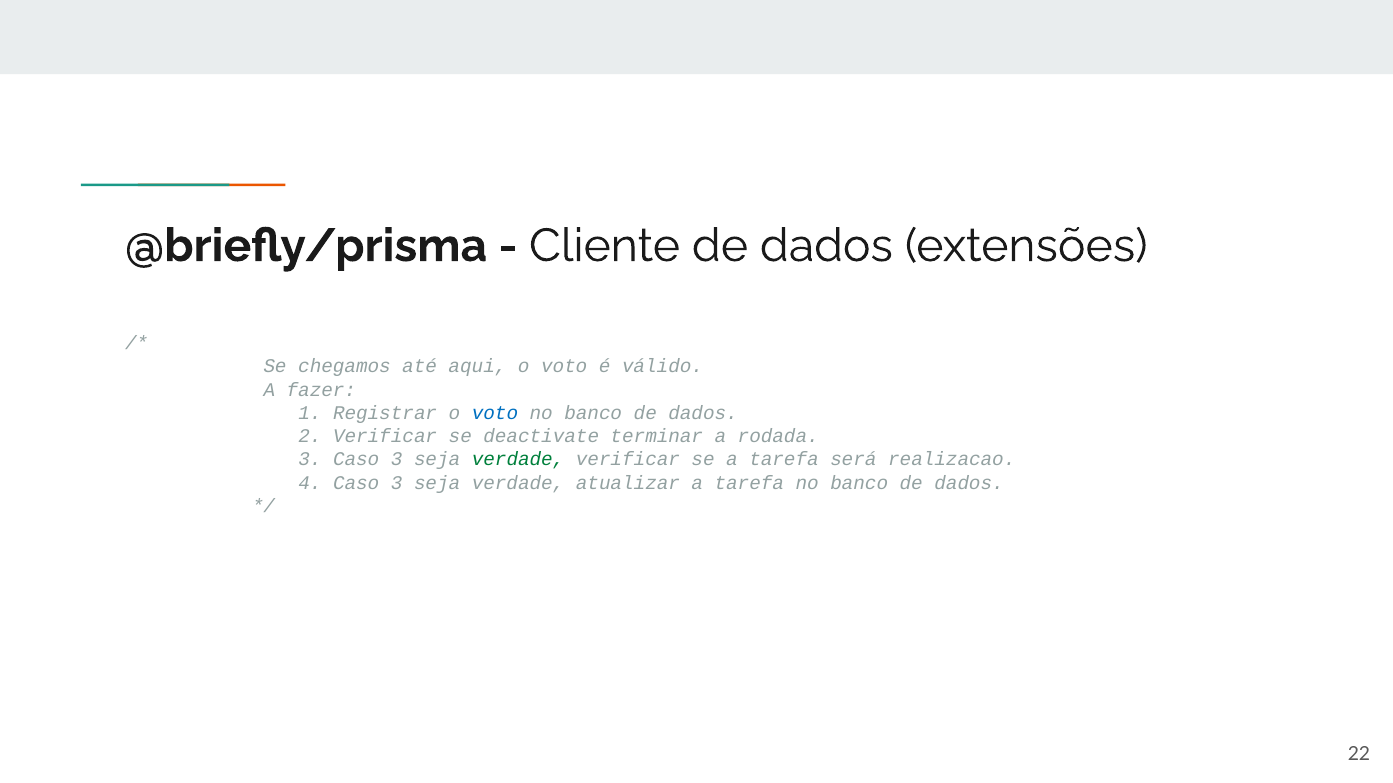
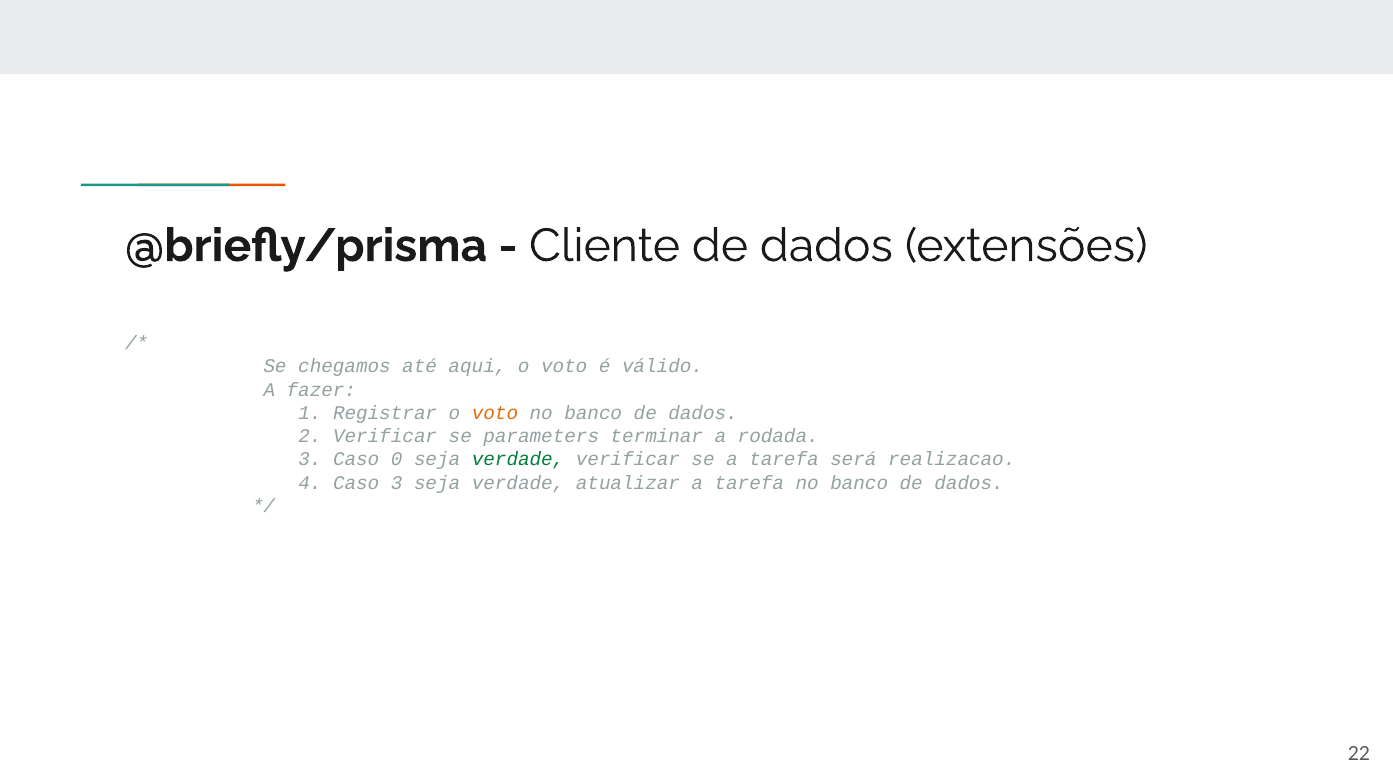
voto colour: blue -> orange (495, 413)
deactivate: deactivate -> parameters (541, 437)
3 Caso 3: 3 -> 0 (397, 460)
